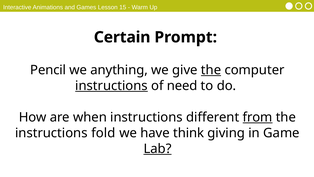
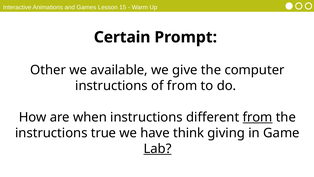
Pencil: Pencil -> Other (48, 70)
anything: anything -> available (119, 70)
the underline: present -> none (211, 70)
instructions underline: present -> none (111, 86)
of need: need -> from (182, 86)
fold: fold -> true (104, 133)
